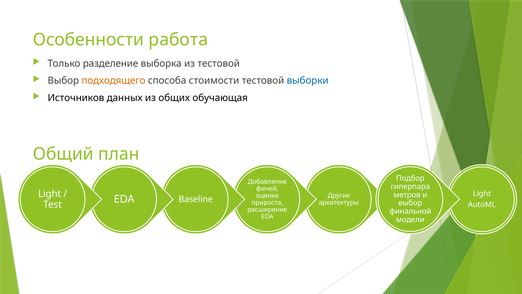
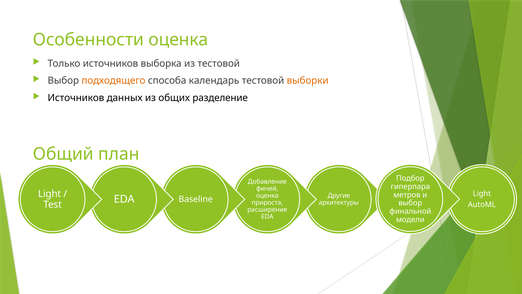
Особенности работа: работа -> оценка (178, 40)
Только разделение: разделение -> источников (111, 63)
стоимости: стоимости -> календарь (214, 81)
выборки colour: blue -> orange (308, 81)
обучающая: обучающая -> разделение (220, 98)
